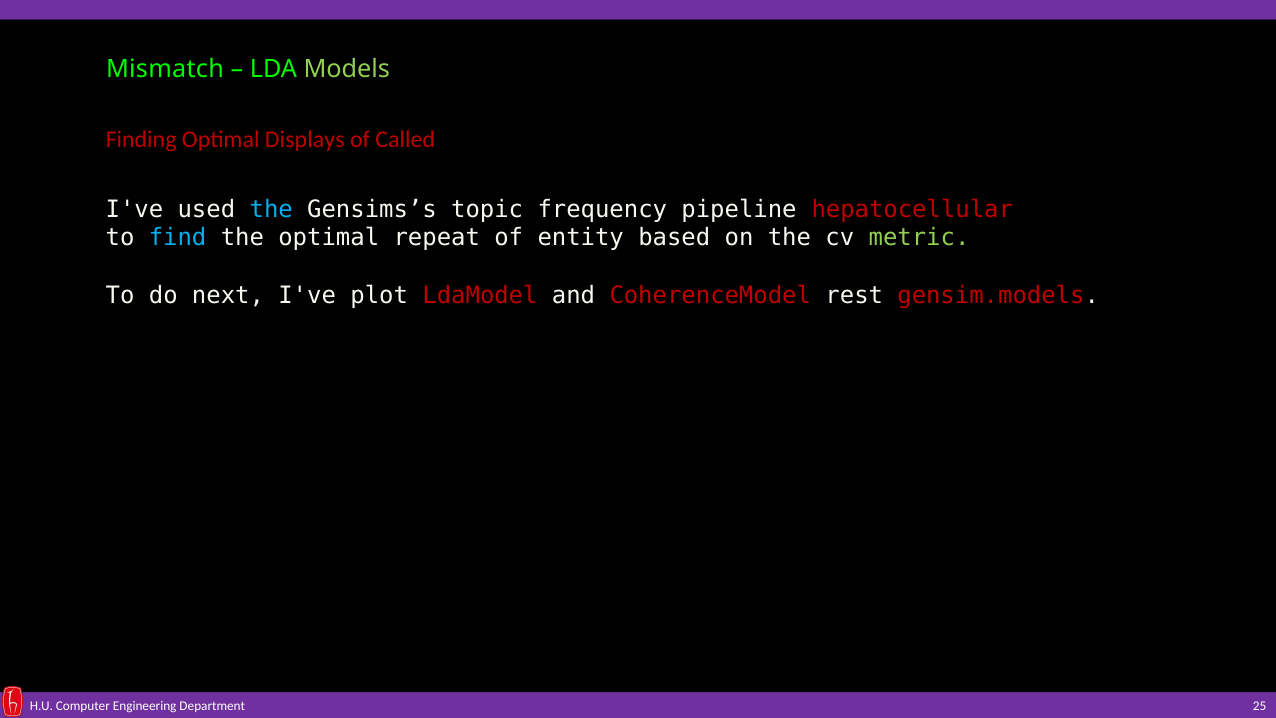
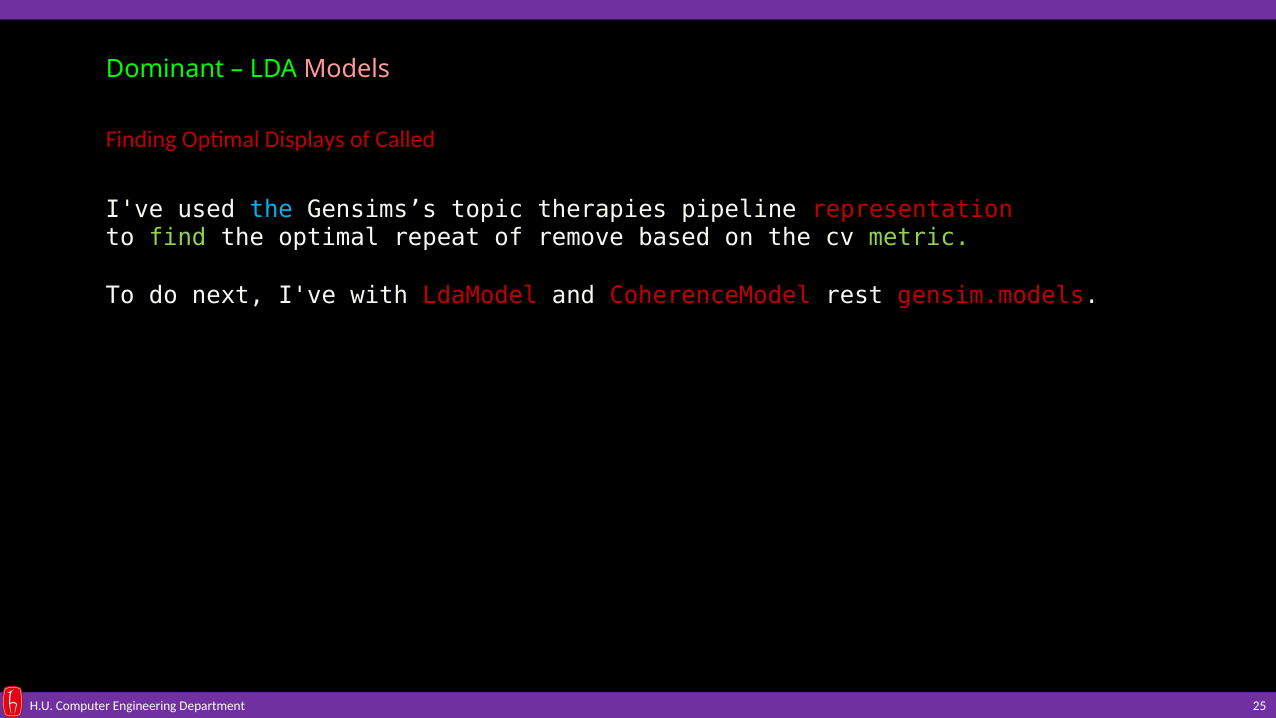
Mismatch: Mismatch -> Dominant (165, 69)
Models colour: light green -> pink (347, 69)
frequency: frequency -> therapies (602, 209)
hepatocellular: hepatocellular -> representation (912, 209)
find colour: light blue -> light green (178, 238)
entity: entity -> remove (581, 238)
plot: plot -> with (379, 295)
